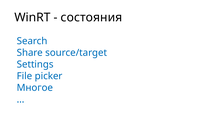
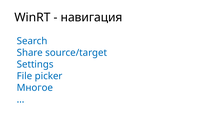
состояния: состояния -> навигация (92, 17)
